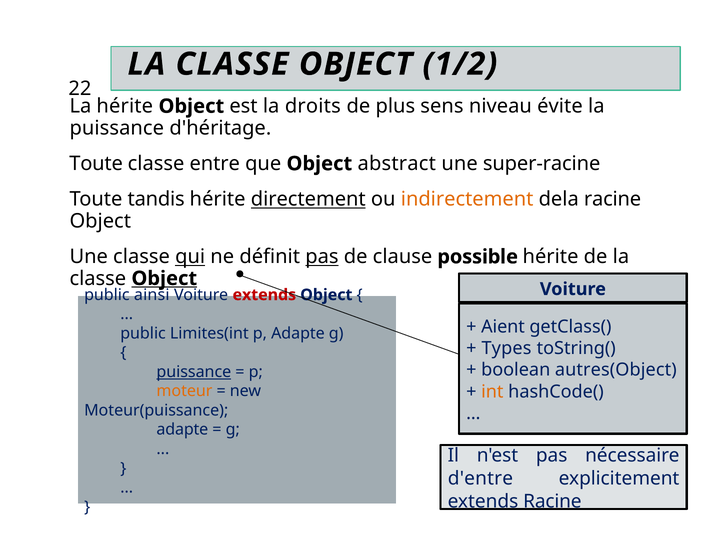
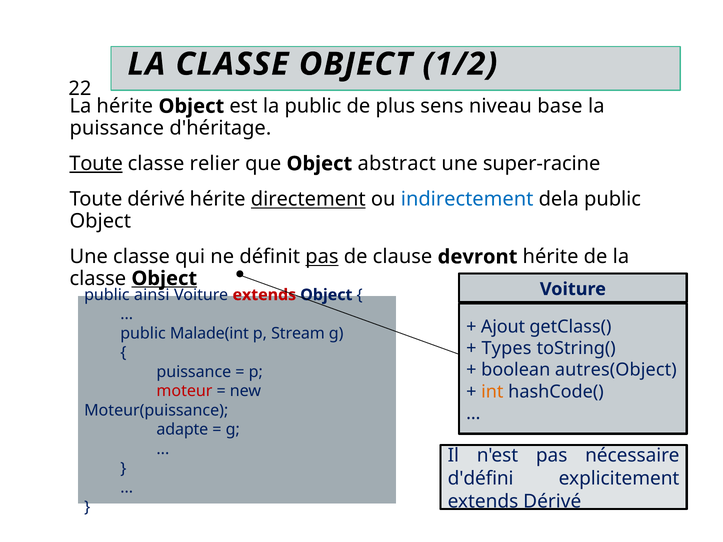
la droits: droits -> public (313, 106)
évite: évite -> base (560, 106)
Toute underline: none -> present (96, 164)
entre: entre -> relier (215, 164)
Toute tandis: tandis -> dérivé (156, 199)
indirectement colour: orange -> blue (467, 199)
dela racine: racine -> public (613, 199)
qui underline: present -> none (190, 257)
possible: possible -> devront (478, 257)
Aient: Aient -> Ajout (503, 327)
Limites(int: Limites(int -> Malade(int (209, 334)
p Adapte: Adapte -> Stream (298, 334)
puissance underline: present -> none (194, 372)
moteur colour: orange -> red (184, 391)
d'entre: d'entre -> d'défini (481, 479)
extends Racine: Racine -> Dérivé (552, 501)
